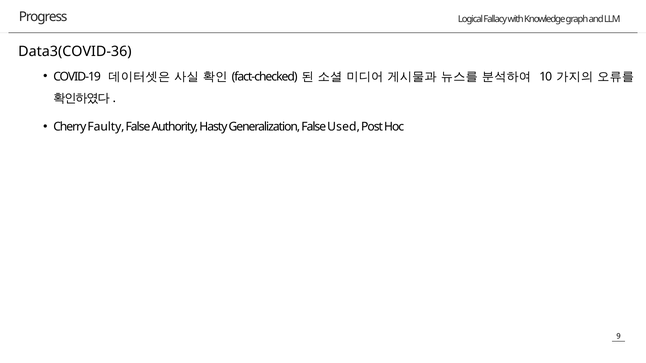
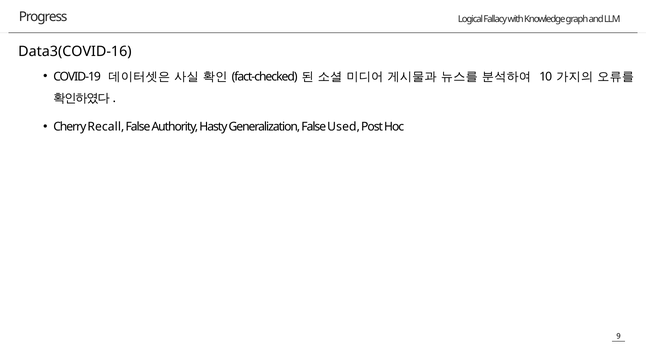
Data3(COVID-36: Data3(COVID-36 -> Data3(COVID-16 (75, 52)
Faulty: Faulty -> Recall (106, 127)
